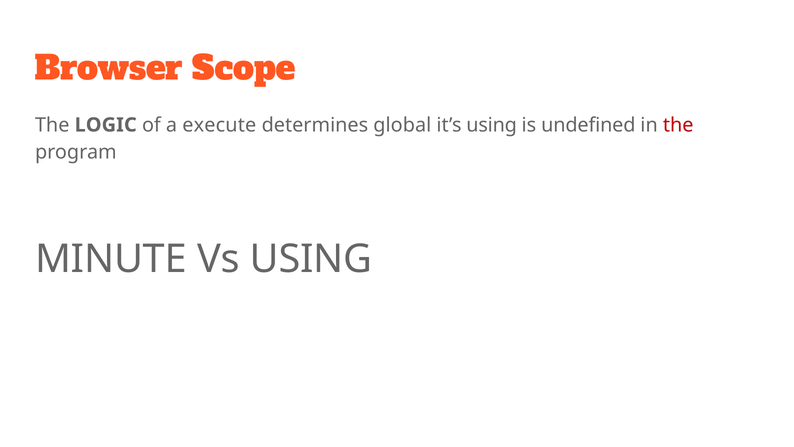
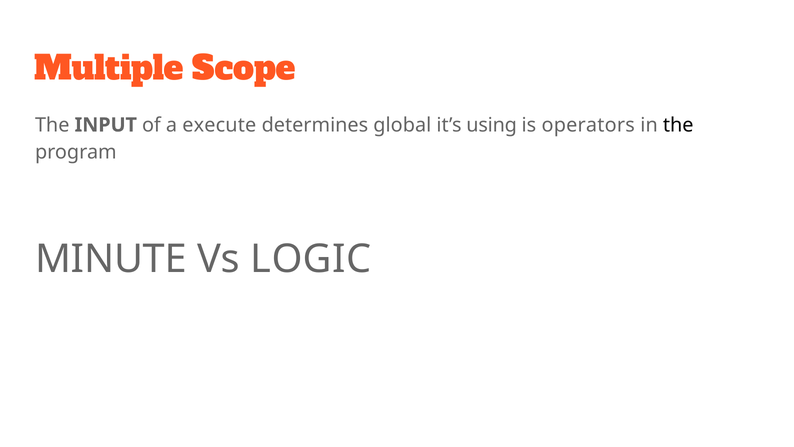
Browser: Browser -> Multiple (109, 69)
LOGIC: LOGIC -> INPUT (106, 125)
undefined: undefined -> operators (588, 125)
the colour: red -> black (678, 125)
Vs USING: USING -> LOGIC (311, 259)
